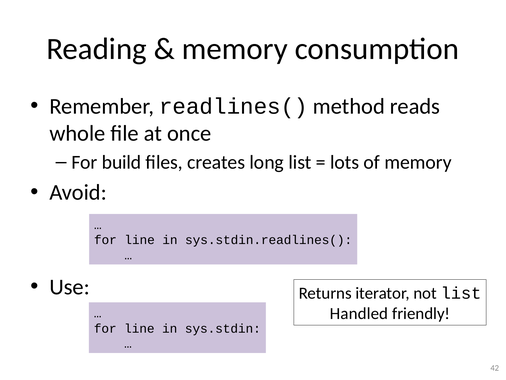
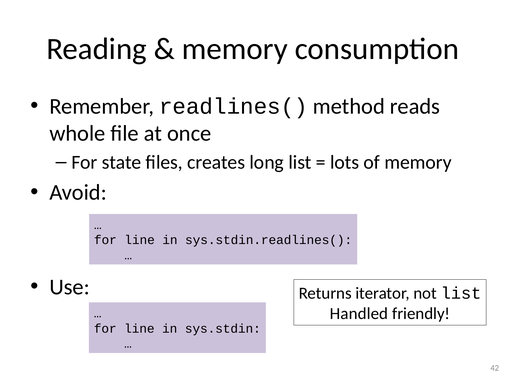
build: build -> state (122, 162)
